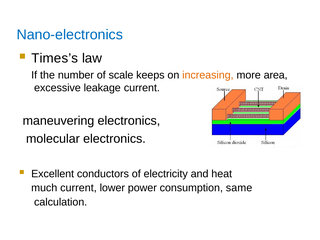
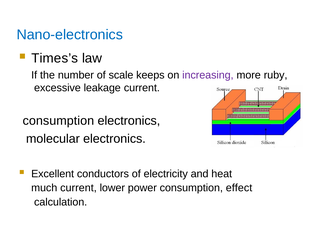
increasing colour: orange -> purple (208, 75)
area: area -> ruby (276, 75)
maneuvering: maneuvering -> consumption (58, 121)
same: same -> effect (239, 188)
